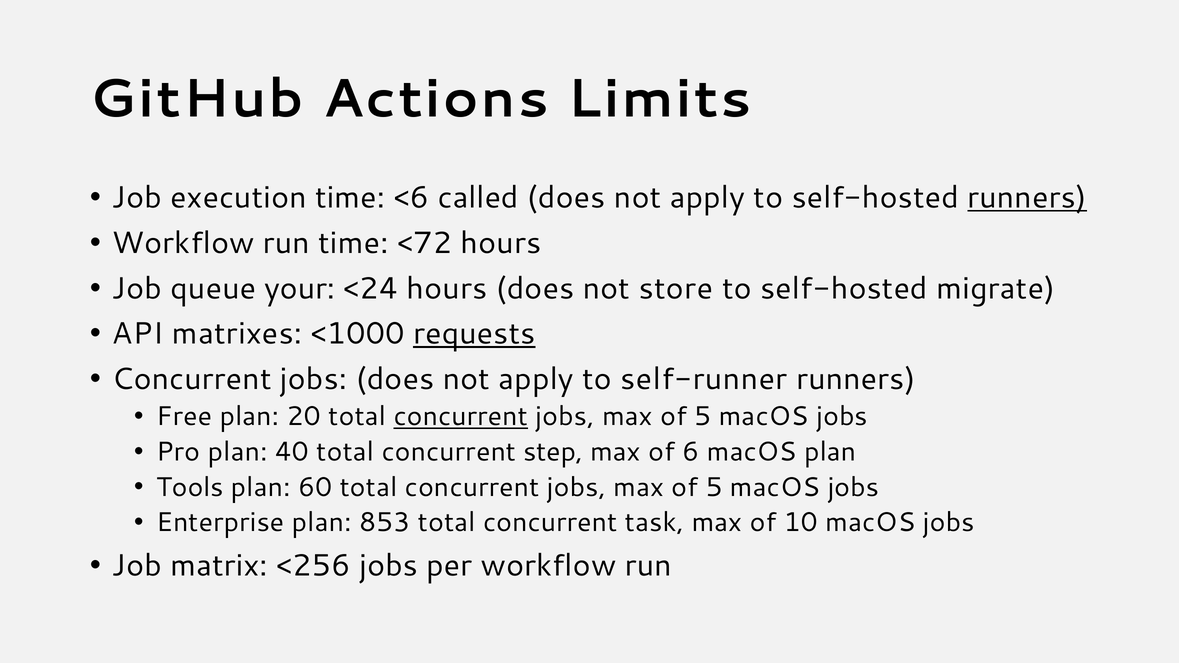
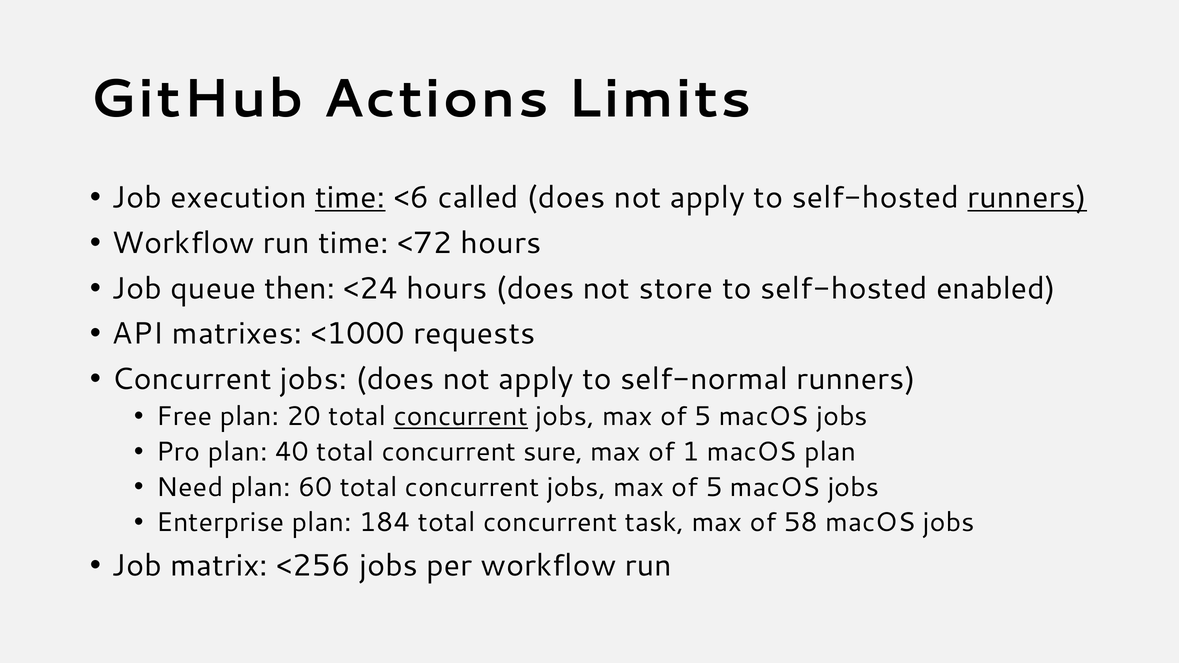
time underline: none -> present (350, 198)
your: your -> then (300, 289)
migrate: migrate -> enabled (996, 289)
requests underline: present -> none (474, 334)
self-runner: self-runner -> self-normal (704, 379)
step: step -> sure (553, 452)
6: 6 -> 1 (691, 452)
Tools: Tools -> Need (190, 487)
853: 853 -> 184 (385, 523)
10: 10 -> 58 (801, 523)
